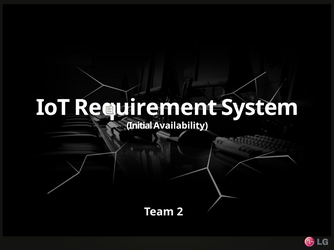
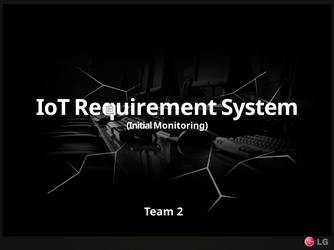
Availability: Availability -> Monitoring (181, 126)
